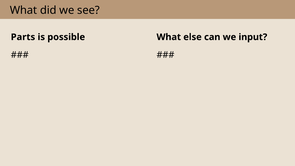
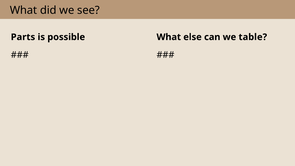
input: input -> table (253, 37)
